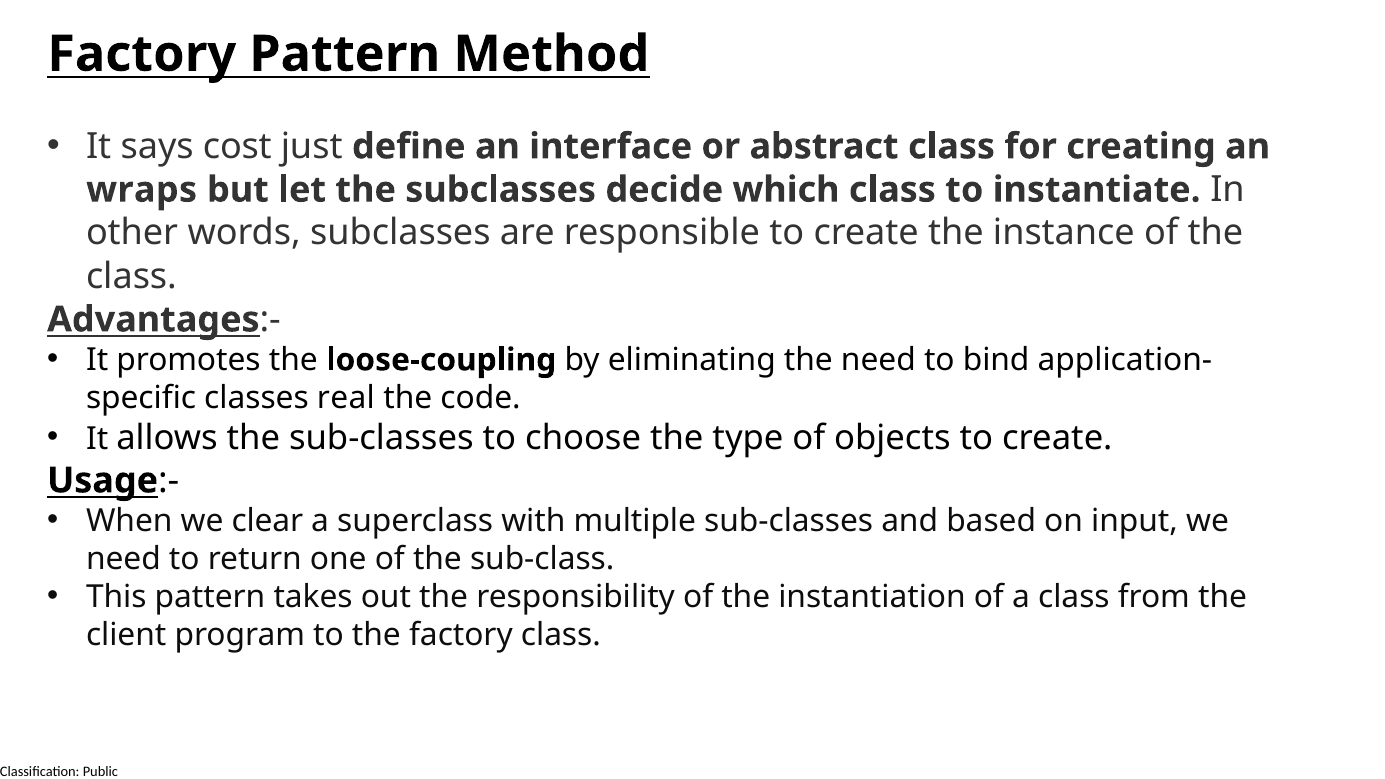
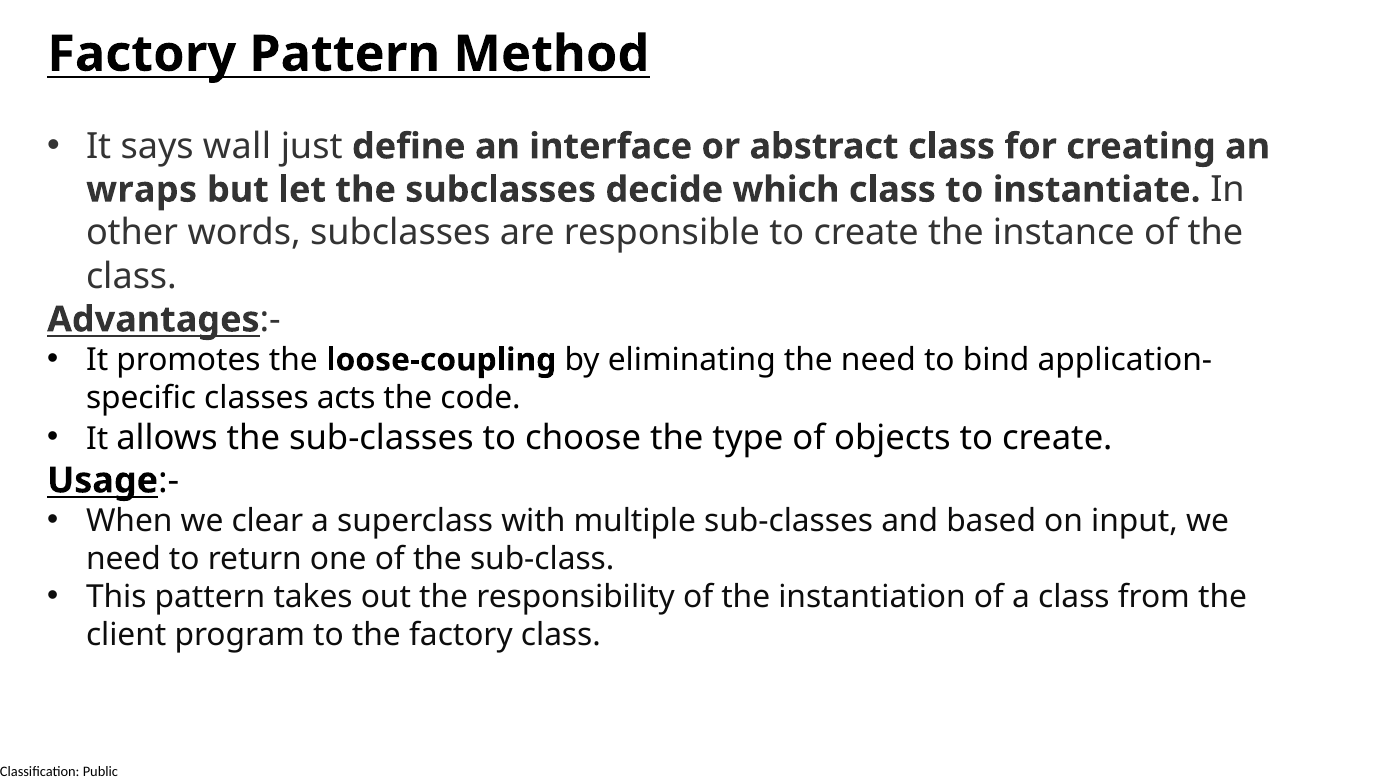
cost: cost -> wall (237, 147)
real: real -> acts (346, 398)
